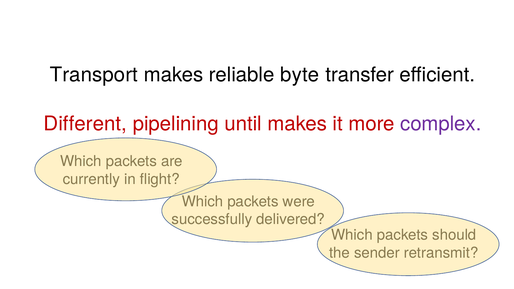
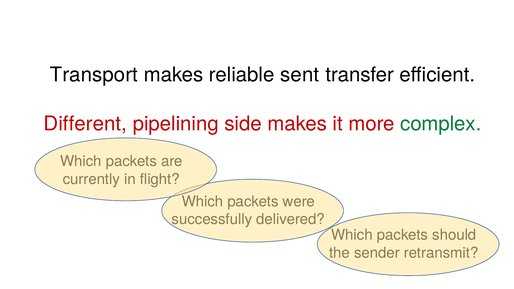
byte: byte -> sent (300, 75)
until: until -> side (243, 124)
complex colour: purple -> green (441, 124)
